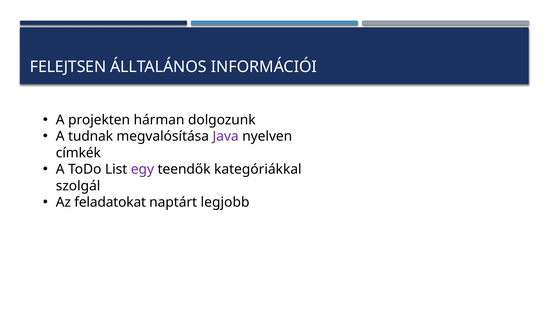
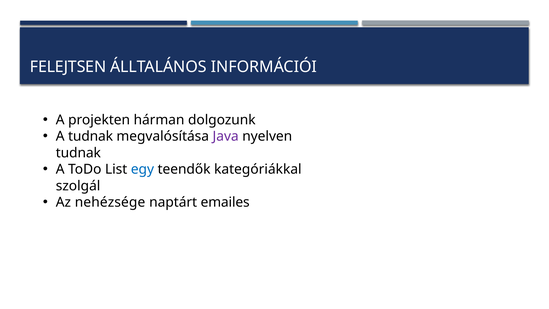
címkék: címkék -> tudnak (78, 153)
egy colour: purple -> blue (142, 169)
feladatokat: feladatokat -> nehézsége (110, 202)
legjobb: legjobb -> emailes (225, 202)
